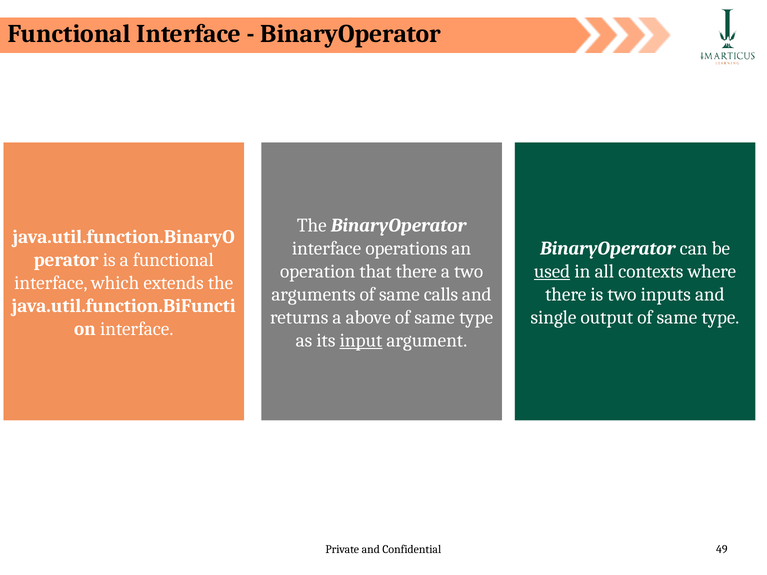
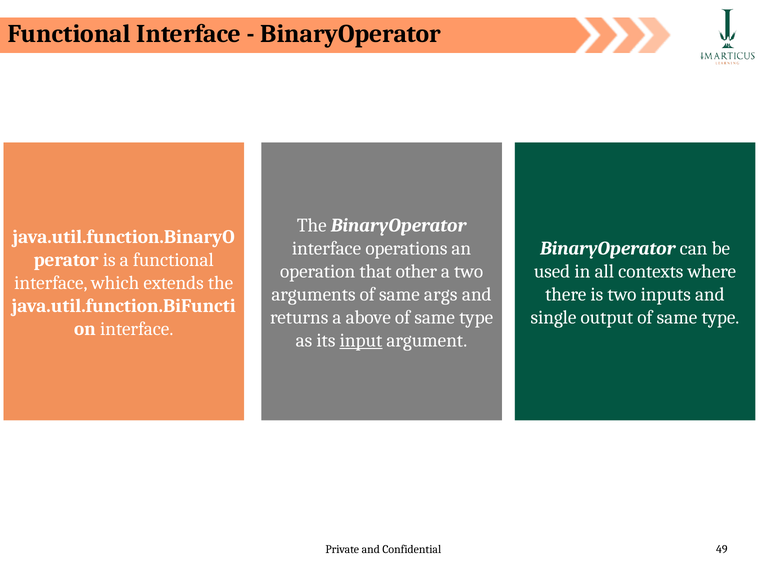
that there: there -> other (416, 271)
used underline: present -> none (552, 271)
calls: calls -> args (441, 294)
